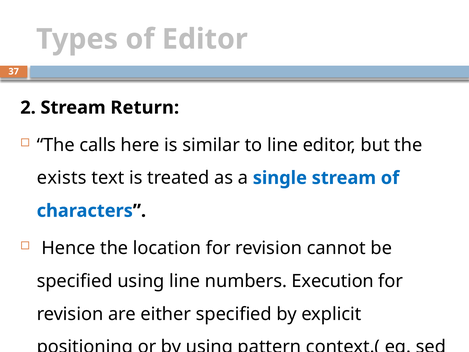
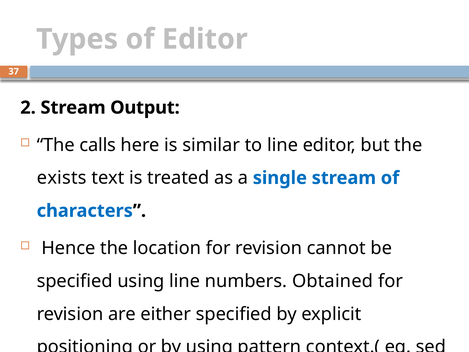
Return: Return -> Output (145, 108)
Execution: Execution -> Obtained (333, 281)
